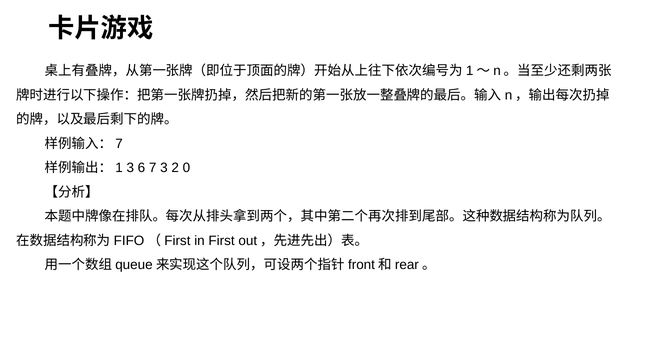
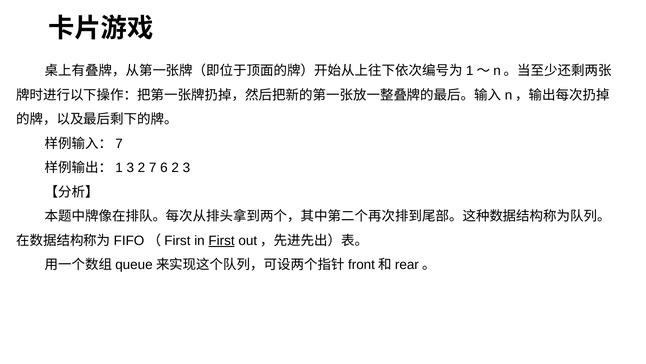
3 6: 6 -> 2 (141, 168)
7 3: 3 -> 6 (164, 168)
2 0: 0 -> 3 (186, 168)
First underline: none -> present (222, 240)
